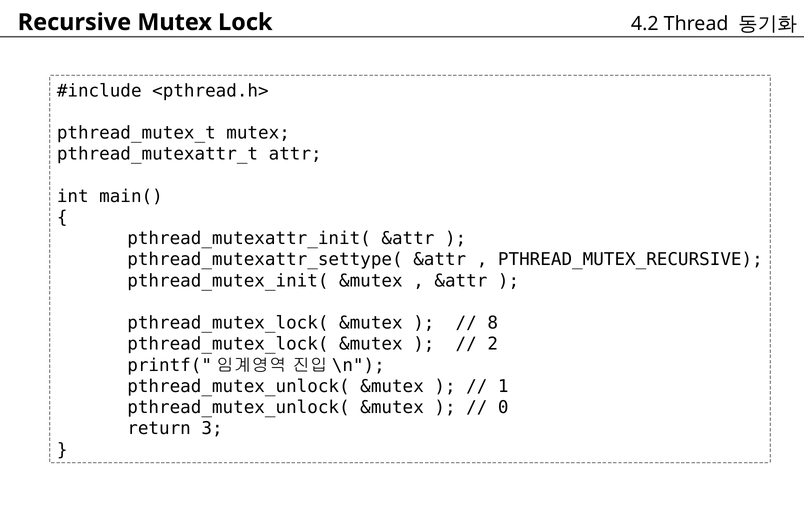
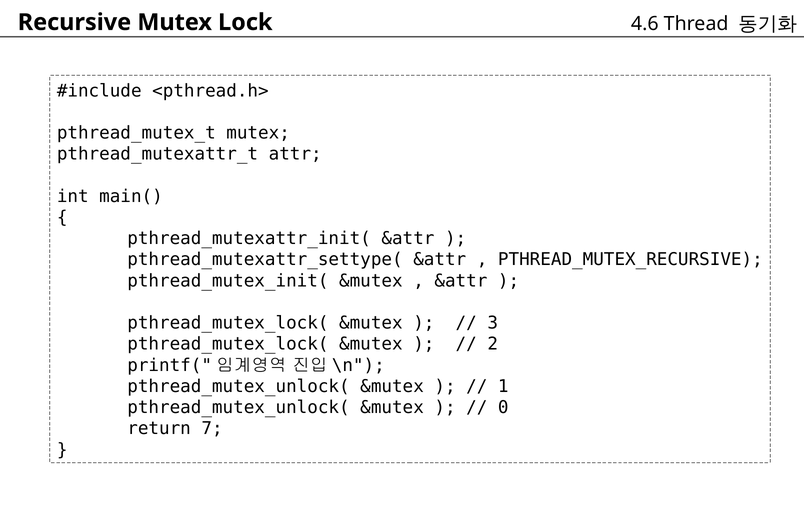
4.2: 4.2 -> 4.6 (645, 24)
8: 8 -> 3 (493, 323)
3: 3 -> 7 (212, 429)
